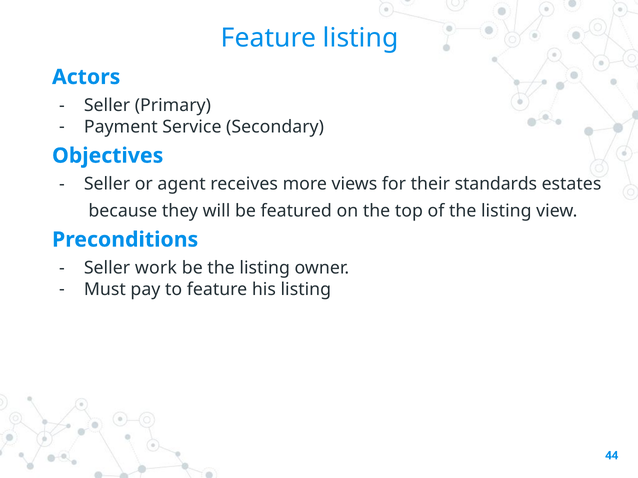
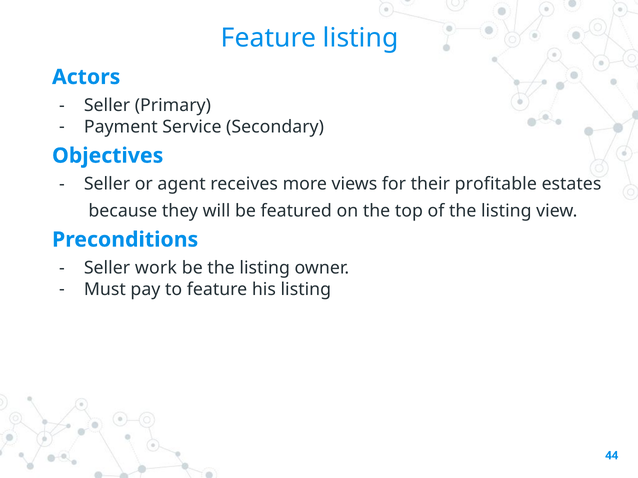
standards: standards -> profitable (496, 184)
